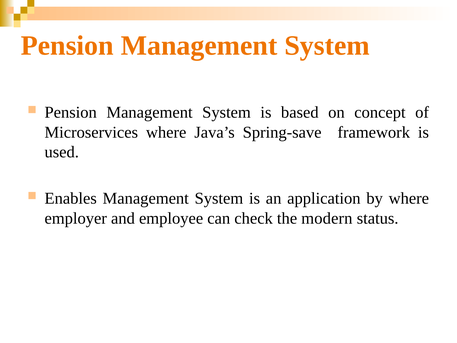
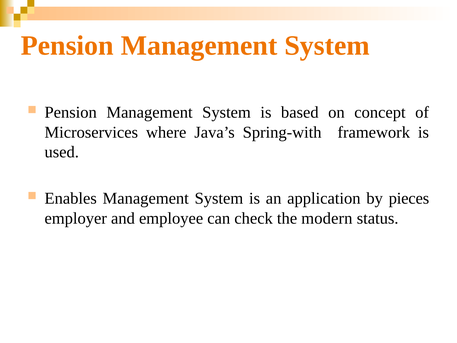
Spring-save: Spring-save -> Spring-with (282, 132)
by where: where -> pieces (409, 198)
